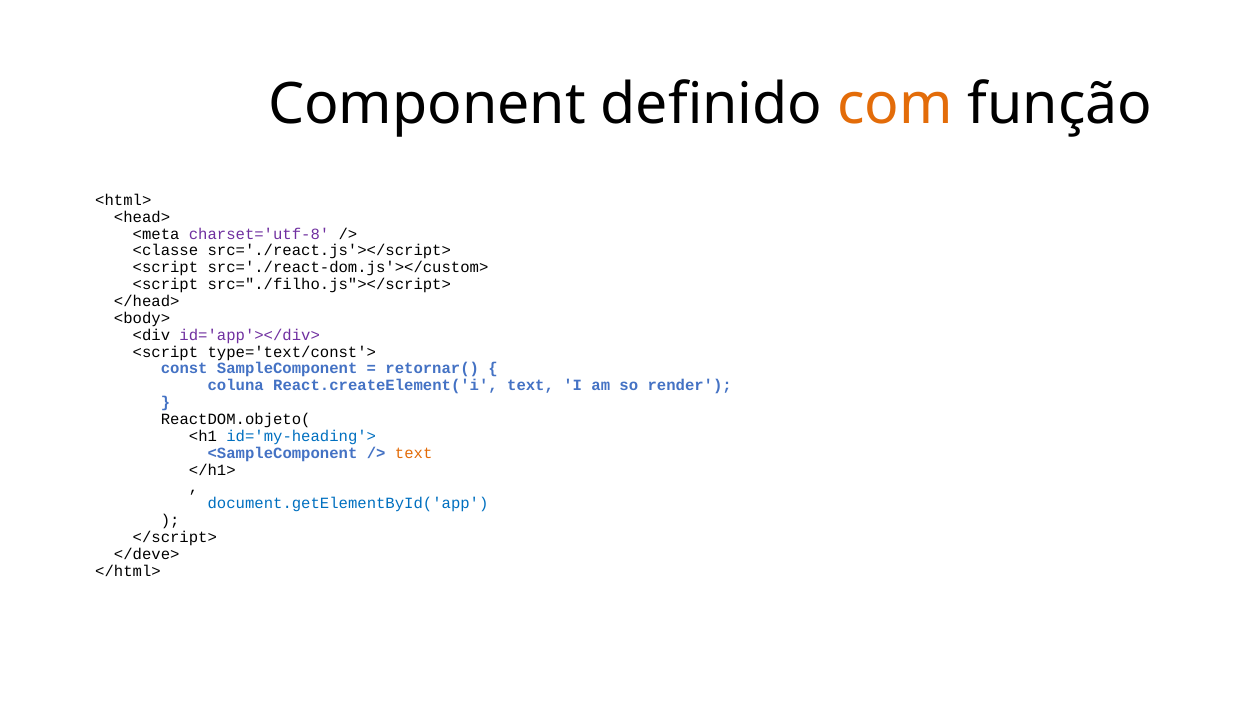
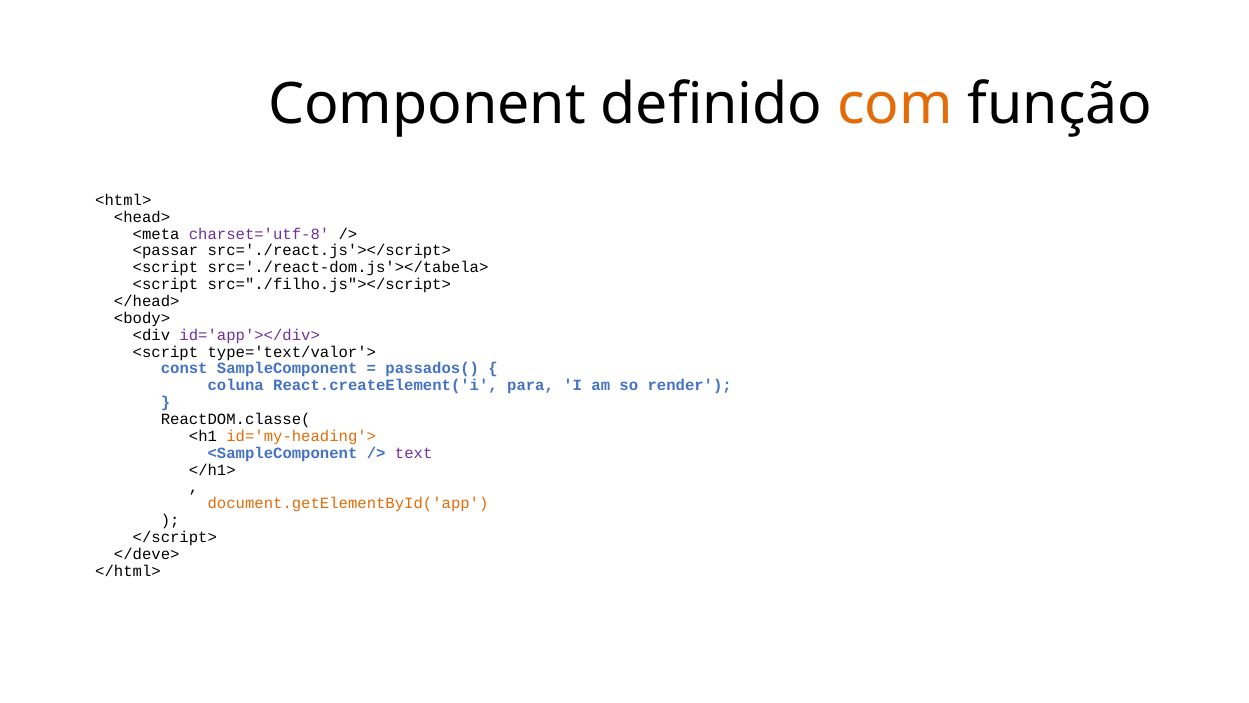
<classe: <classe -> <passar (165, 251)
src='./react-dom.js'></custom>: src='./react-dom.js'></custom> -> src='./react-dom.js'></tabela> (348, 267)
type='text/const'>: type='text/const'> -> type='text/valor'> (292, 352)
retornar(: retornar( -> passados( (432, 369)
React.createElement('i text: text -> para (531, 385)
ReactDOM.objeto(: ReactDOM.objeto( -> ReactDOM.classe( (236, 419)
id='my-heading'> colour: blue -> orange (301, 436)
text colour: orange -> purple (414, 453)
document.getElementById('app colour: blue -> orange (348, 503)
